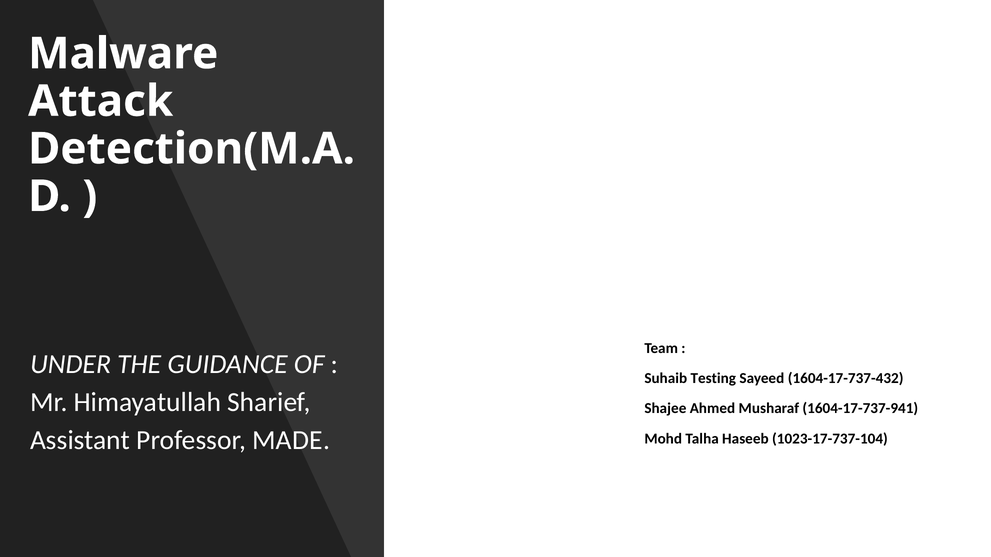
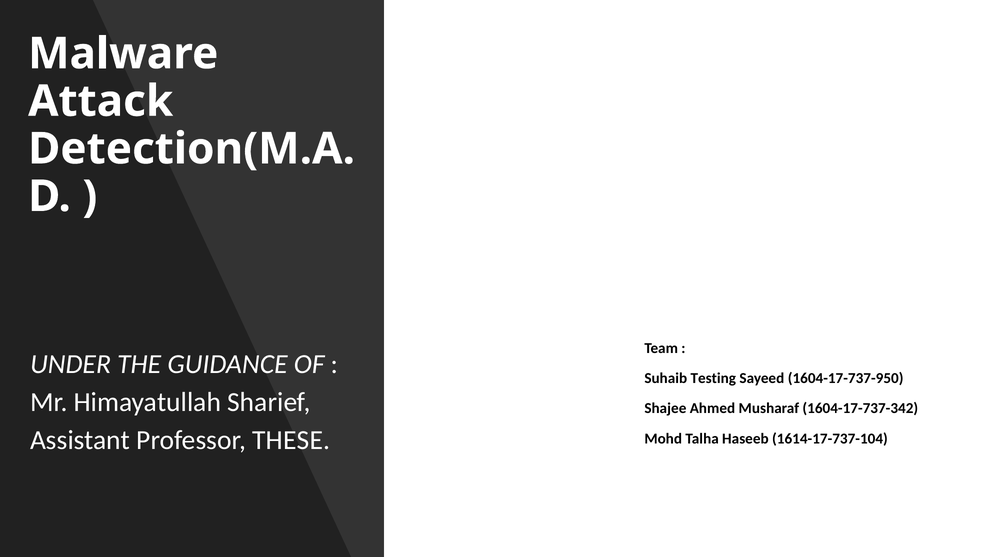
1604-17-737-432: 1604-17-737-432 -> 1604-17-737-950 (846, 379)
1604-17-737-941: 1604-17-737-941 -> 1604-17-737-342 (860, 409)
MADE: MADE -> THESE (291, 441)
1023-17-737-104: 1023-17-737-104 -> 1614-17-737-104 (830, 439)
